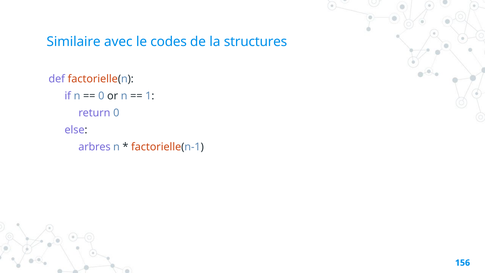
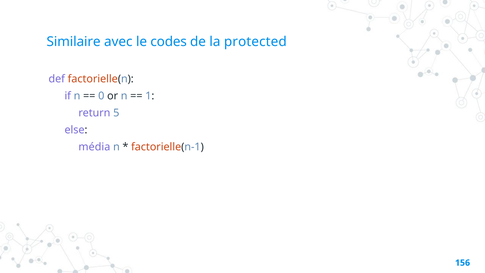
structures: structures -> protected (255, 42)
return 0: 0 -> 5 (116, 113)
arbres: arbres -> média (94, 147)
